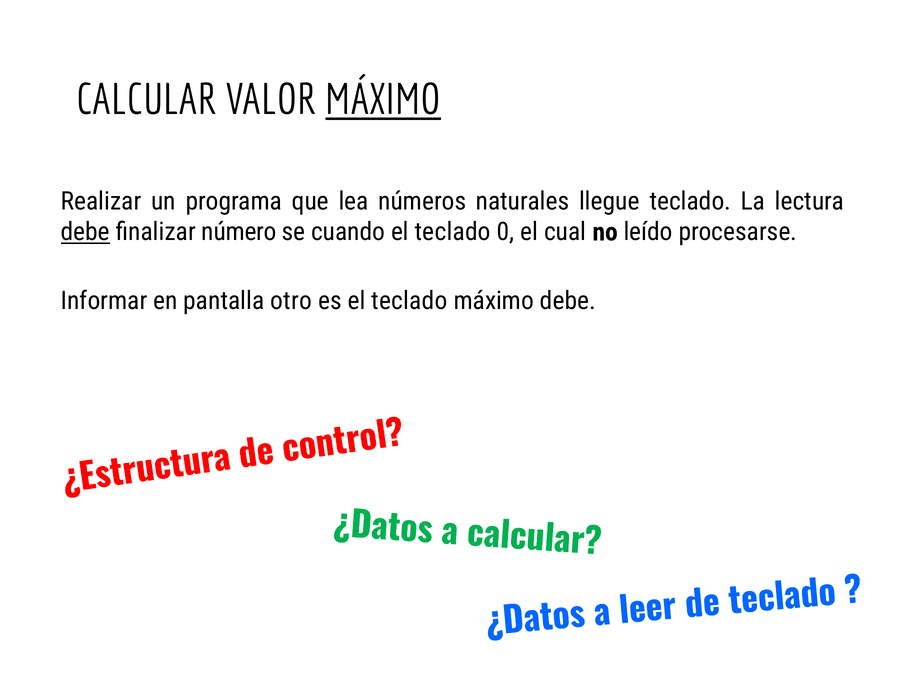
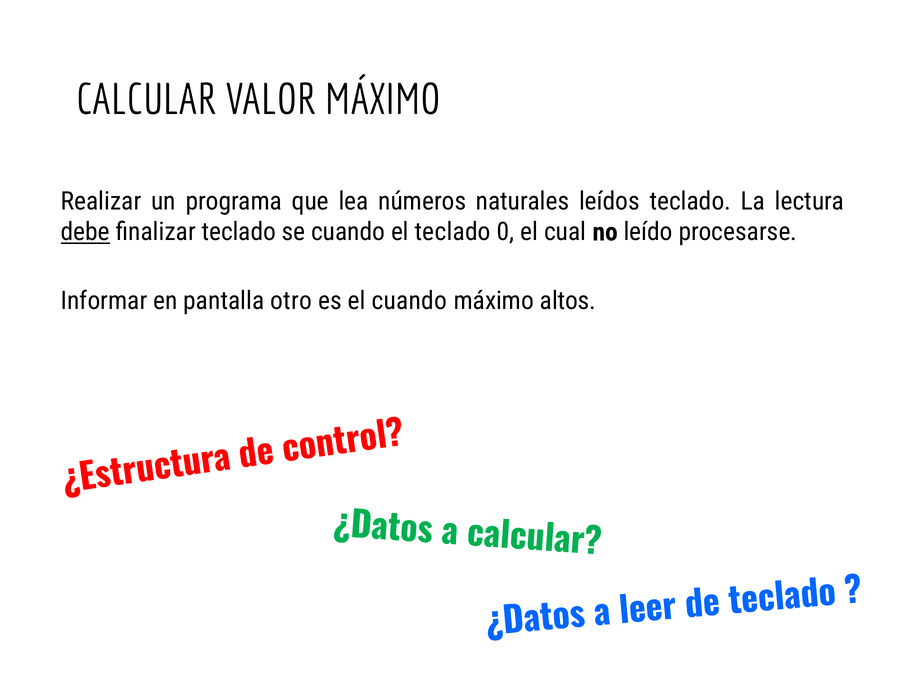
MÁXIMO underline: present -> none (383, 100)
llegue: llegue -> leídos (609, 202)
finalizar número: número -> teclado (239, 232)
es el teclado: teclado -> cuando (409, 301)
máximo debe: debe -> altos (568, 301)
